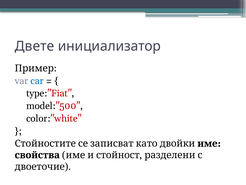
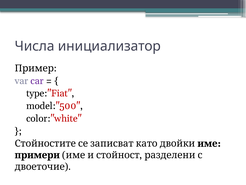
Двете: Двете -> Числа (35, 46)
car colour: blue -> purple (37, 81)
свойства: свойства -> примери (37, 155)
